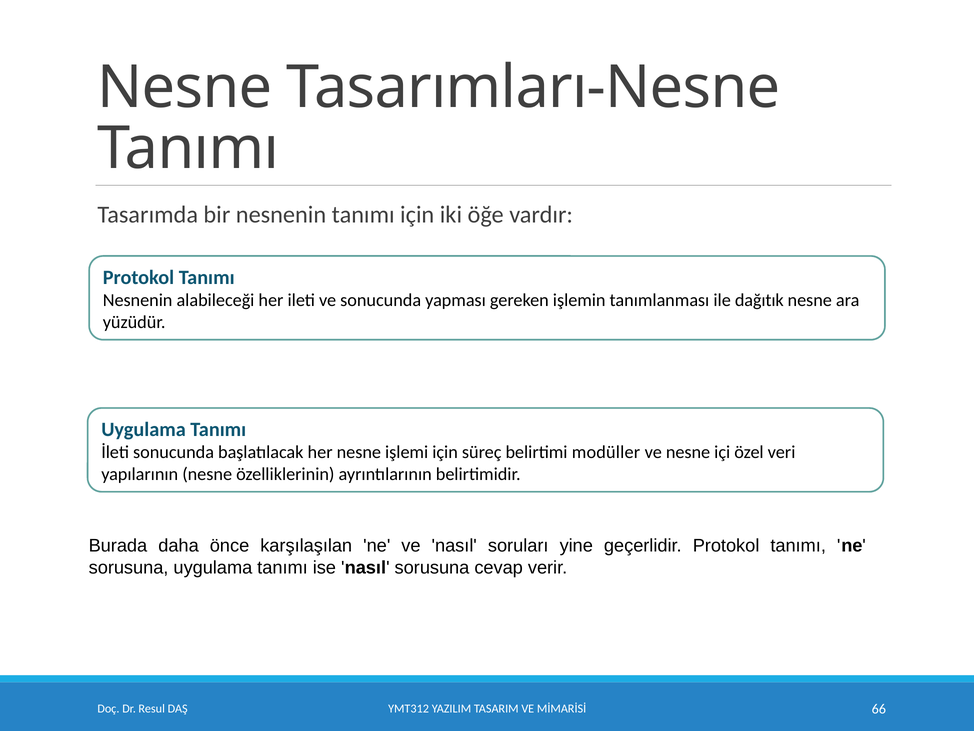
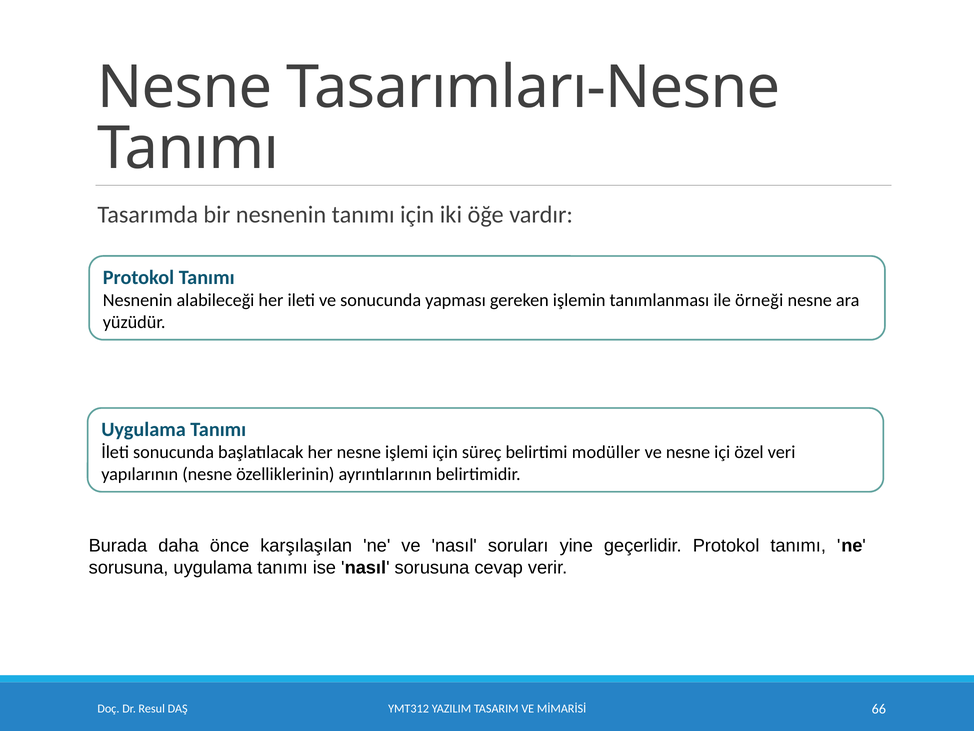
dağıtık: dağıtık -> örneği (759, 300)
